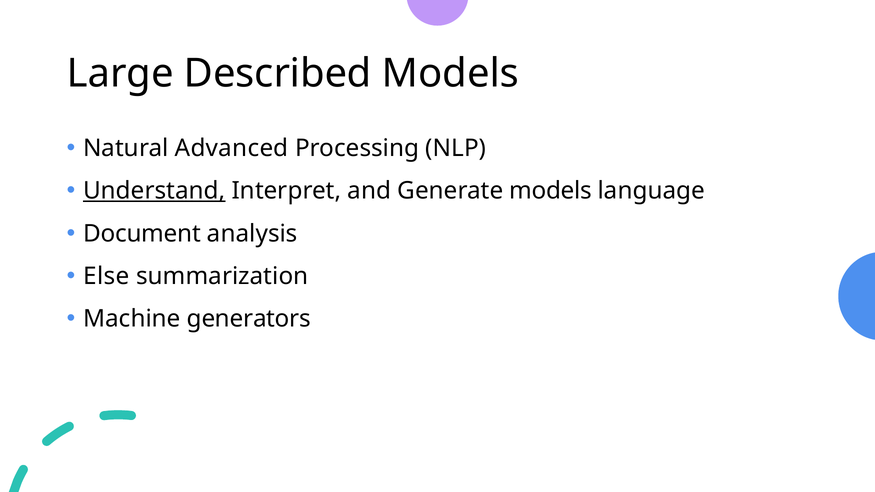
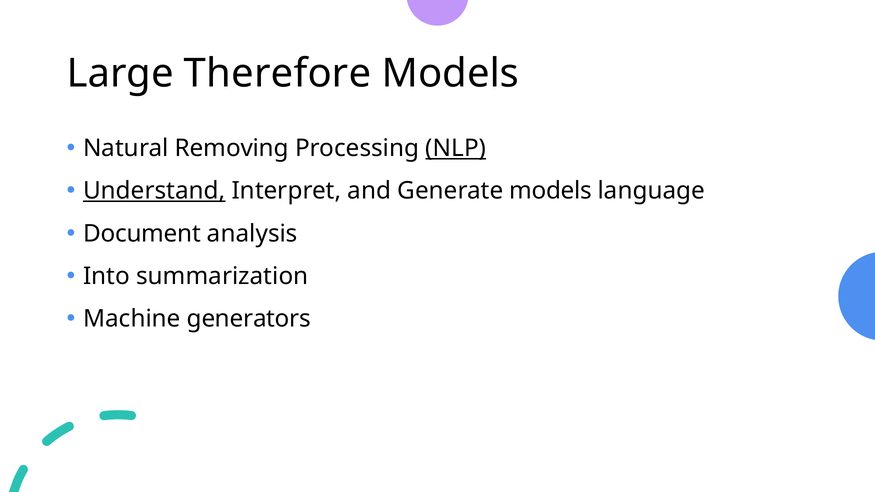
Described: Described -> Therefore (278, 74)
Advanced: Advanced -> Removing (232, 148)
NLP underline: none -> present (456, 148)
Else: Else -> Into (107, 276)
